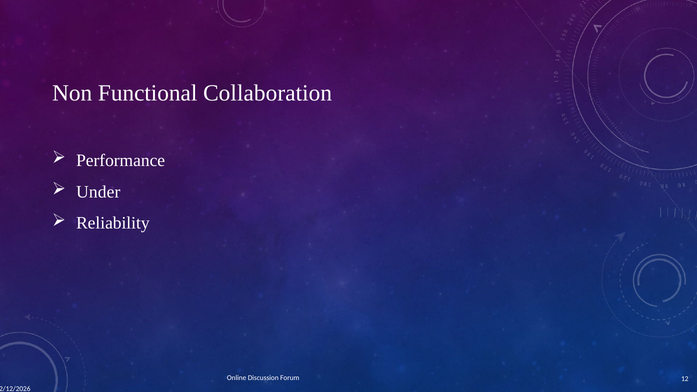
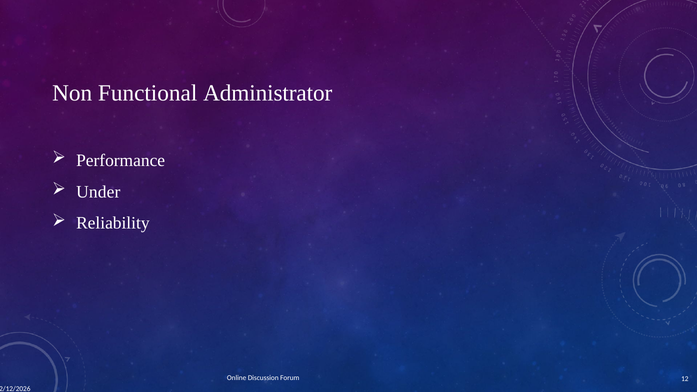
Collaboration: Collaboration -> Administrator (268, 93)
